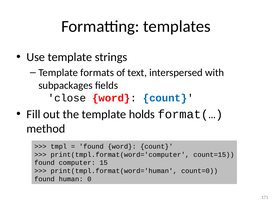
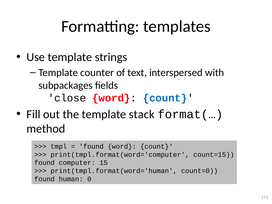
formats: formats -> counter (97, 73)
holds: holds -> stack (142, 114)
